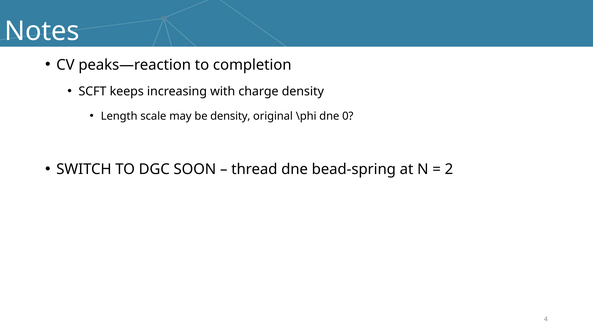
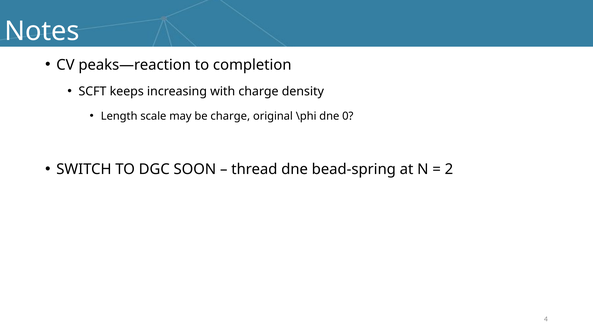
be density: density -> charge (230, 116)
